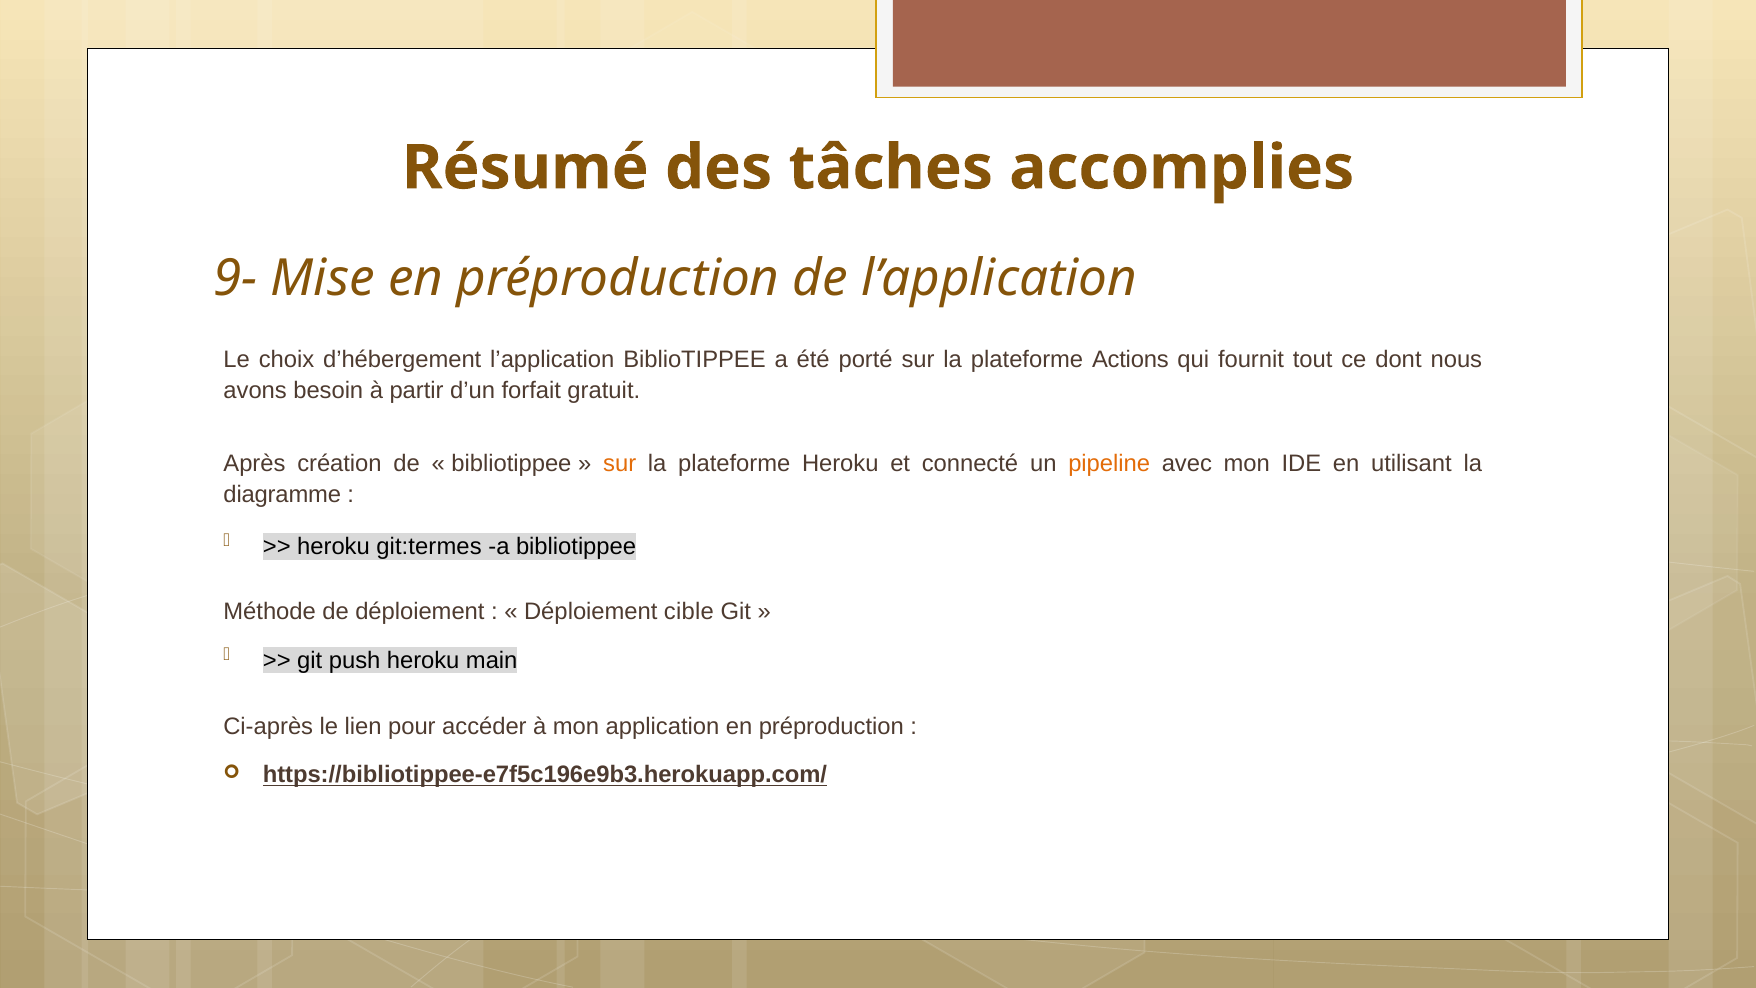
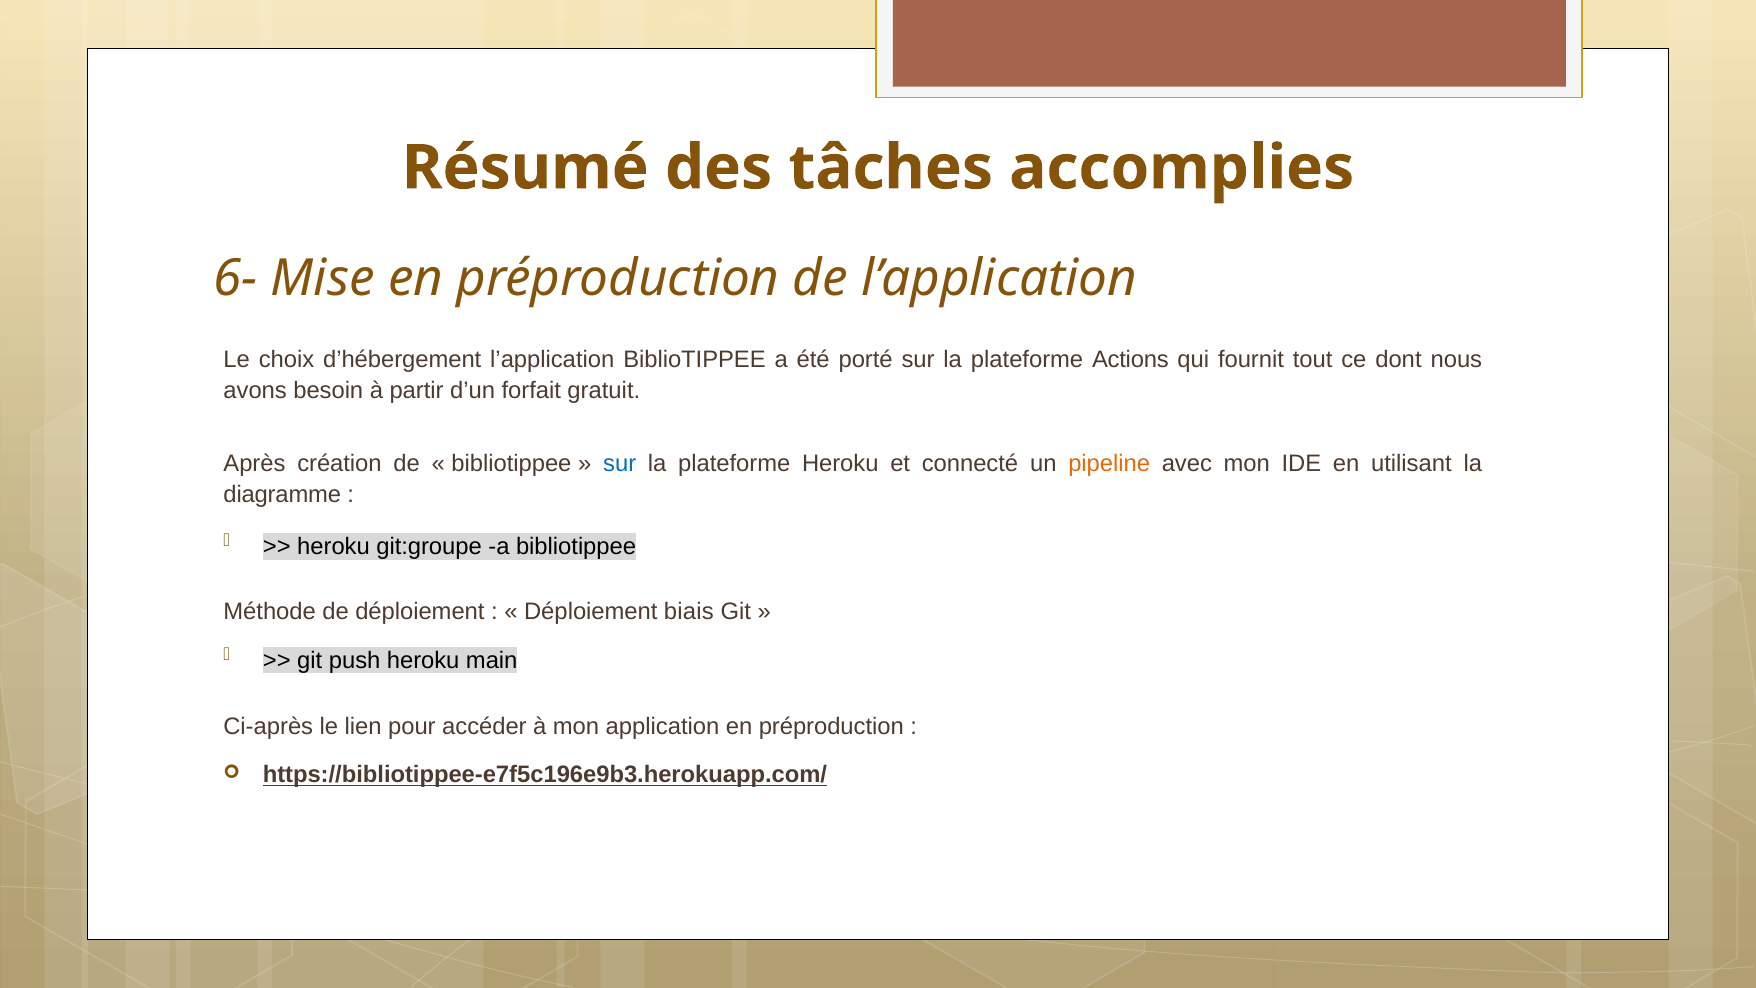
9-: 9- -> 6- (236, 279)
sur colour: orange -> blue (620, 464)
git:termes: git:termes -> git:groupe (429, 546)
cible: cible -> biais (689, 611)
